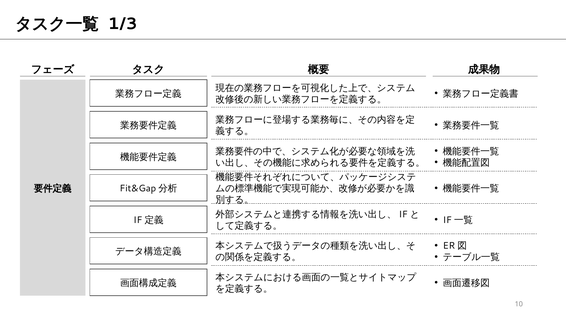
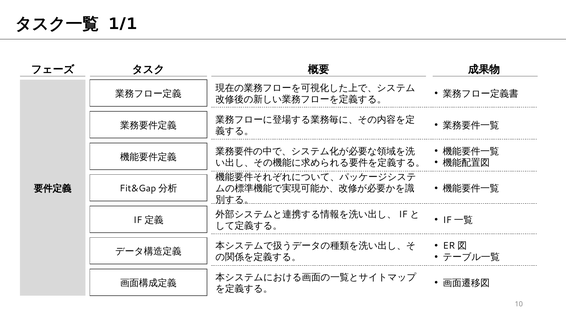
1/3: 1/3 -> 1/1 (123, 24)
